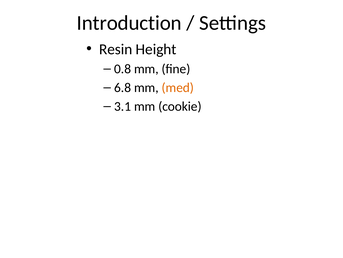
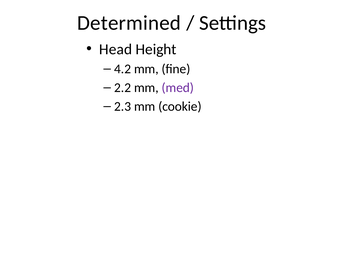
Introduction: Introduction -> Determined (129, 23)
Resin: Resin -> Head (116, 49)
0.8: 0.8 -> 4.2 (123, 69)
6.8: 6.8 -> 2.2 (123, 87)
med colour: orange -> purple (178, 87)
3.1: 3.1 -> 2.3 (123, 106)
